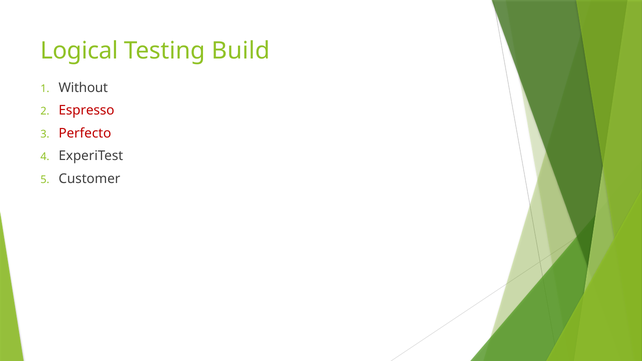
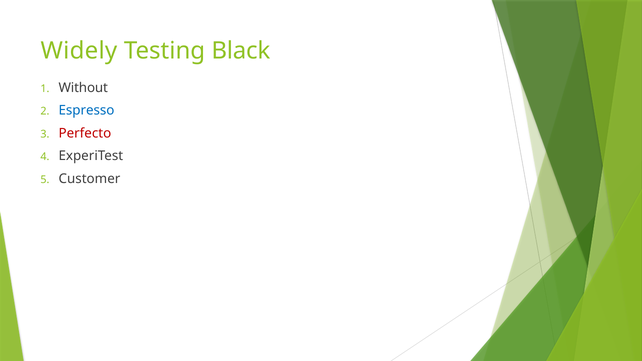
Logical: Logical -> Widely (79, 51)
Build: Build -> Black (241, 51)
Espresso colour: red -> blue (86, 110)
